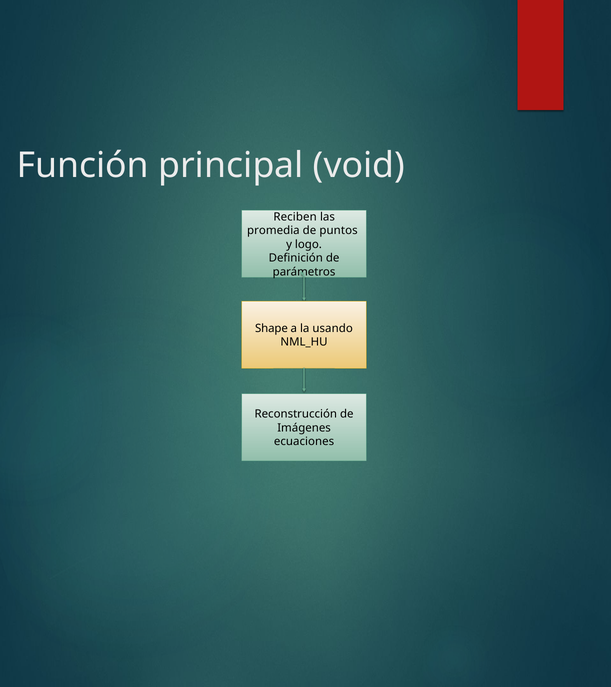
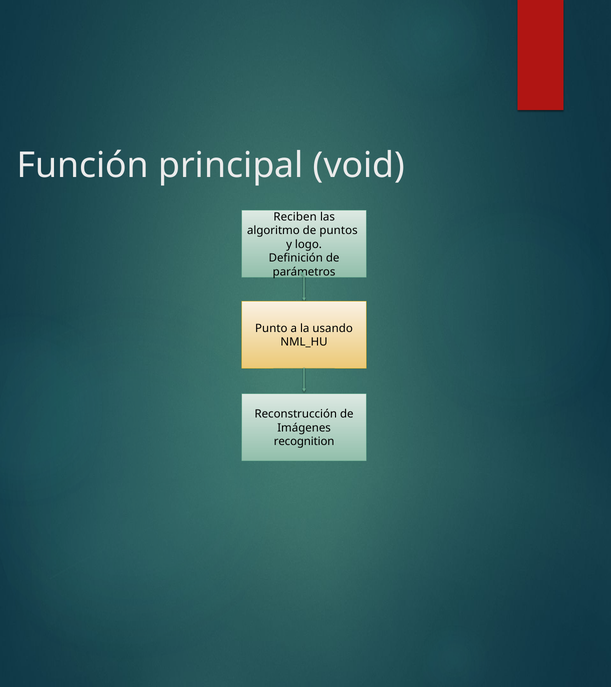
promedia: promedia -> algoritmo (273, 231)
Shape: Shape -> Punto (271, 329)
ecuaciones: ecuaciones -> recognition (304, 442)
